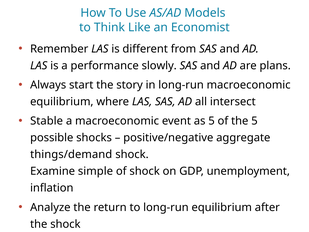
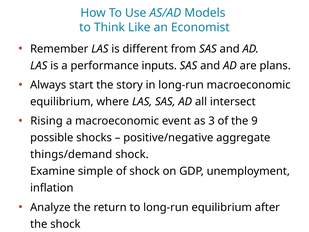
slowly: slowly -> inputs (159, 66)
Stable: Stable -> Rising (47, 121)
as 5: 5 -> 3 (212, 121)
the 5: 5 -> 9 (254, 121)
